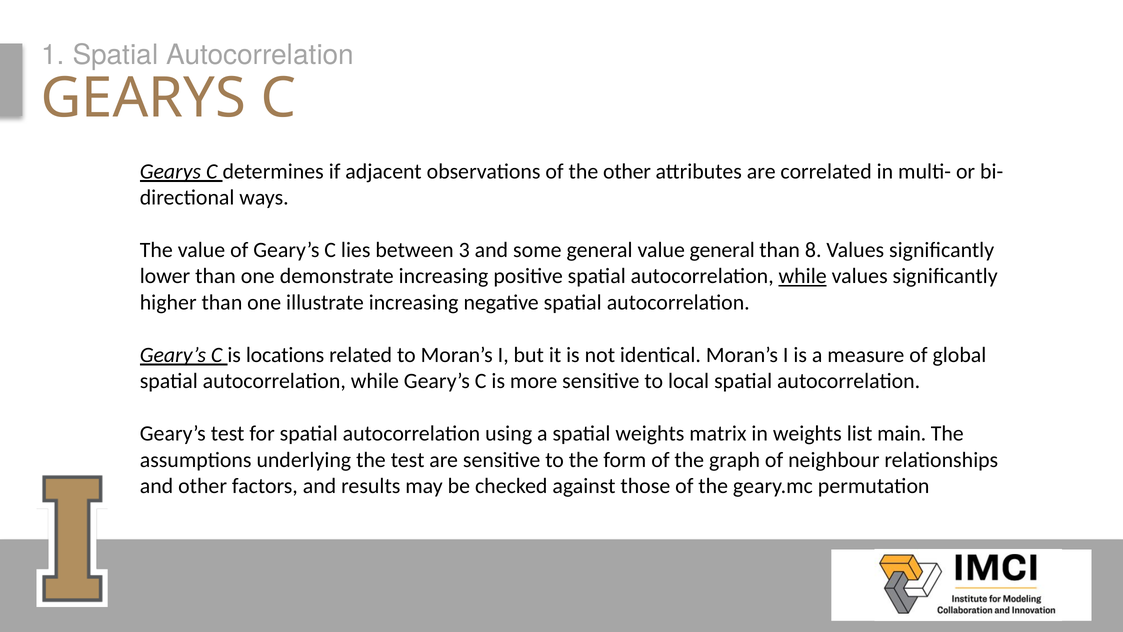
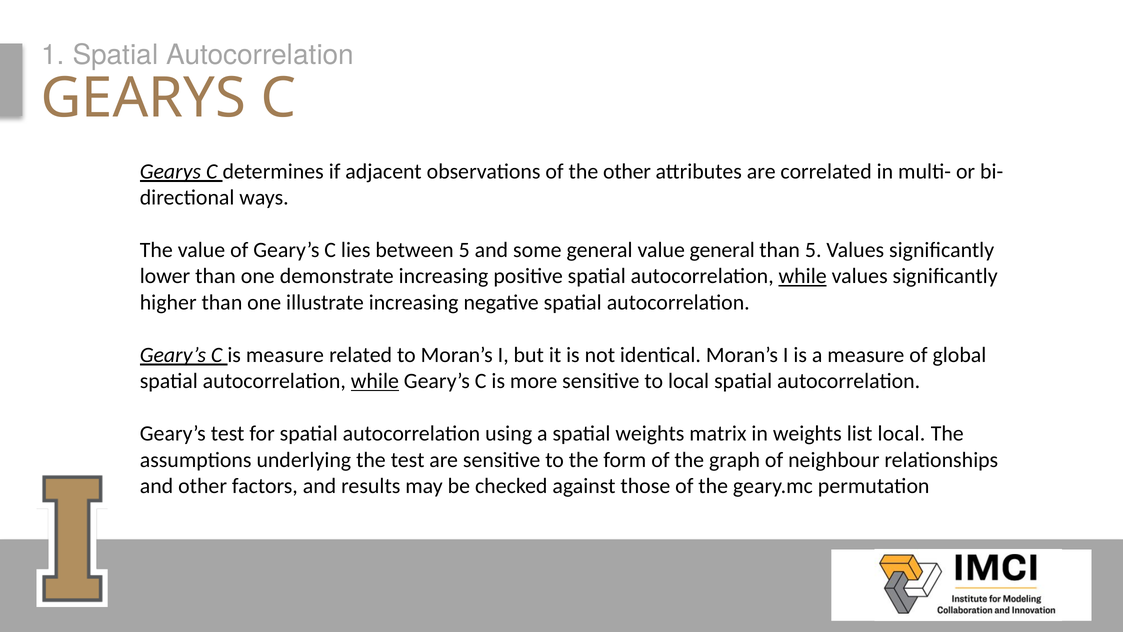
between 3: 3 -> 5 (464, 250)
than 8: 8 -> 5 (813, 250)
is locations: locations -> measure (285, 355)
while underline: none -> present (375, 381)
list main: main -> local (901, 433)
